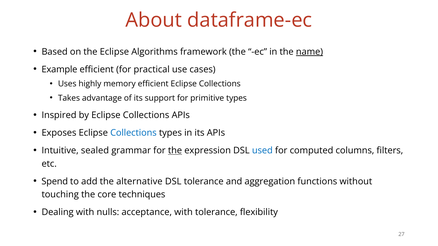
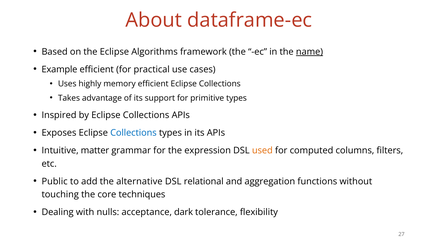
sealed: sealed -> matter (95, 151)
the underline: present -> none (175, 151)
used colour: blue -> orange (262, 151)
Spend: Spend -> Public (55, 182)
DSL tolerance: tolerance -> relational (204, 182)
acceptance with: with -> dark (184, 213)
